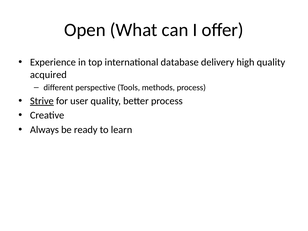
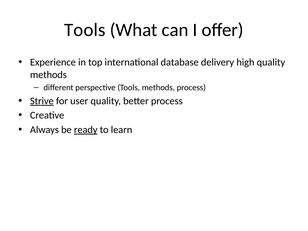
Open: Open -> Tools (85, 30)
acquired: acquired -> methods (48, 75)
ready underline: none -> present (86, 130)
